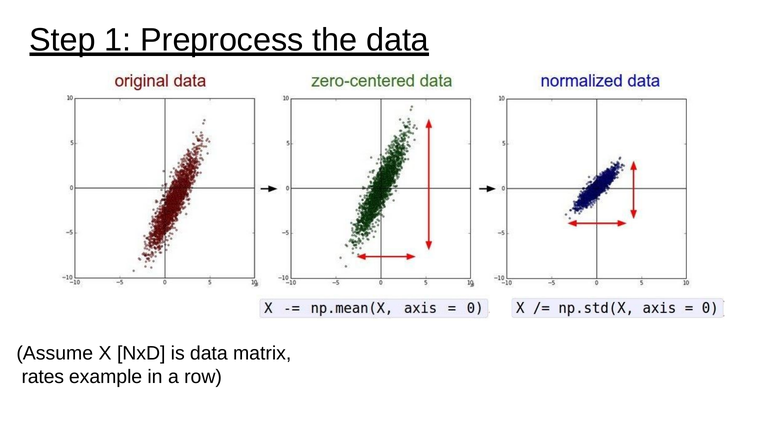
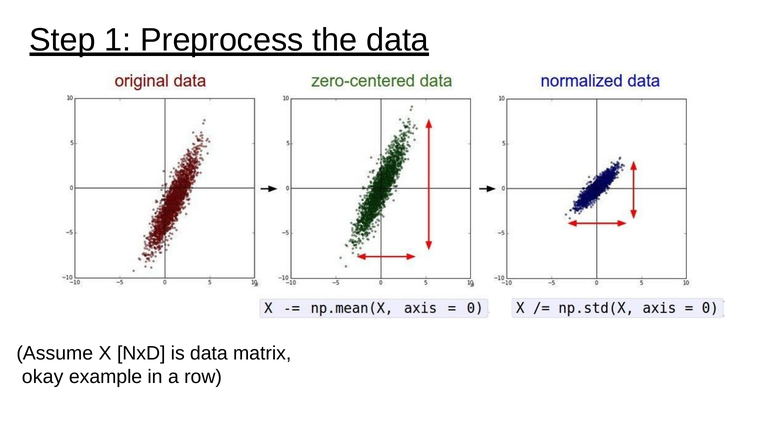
rates: rates -> okay (43, 377)
